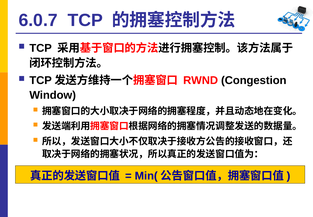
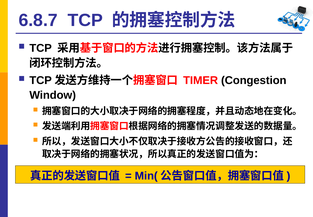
6.0.7: 6.0.7 -> 6.8.7 (38, 20)
RWND: RWND -> TIMER (201, 80)
